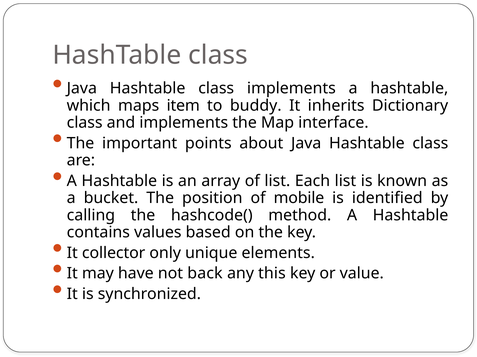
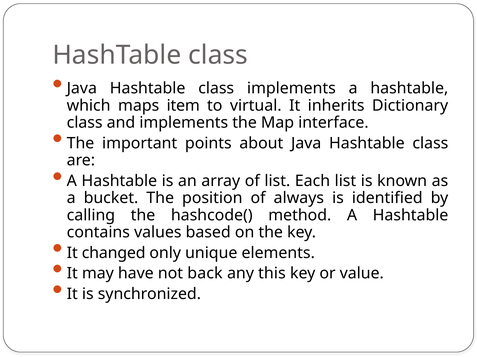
buddy: buddy -> virtual (256, 106)
mobile: mobile -> always (299, 198)
collector: collector -> changed (114, 253)
